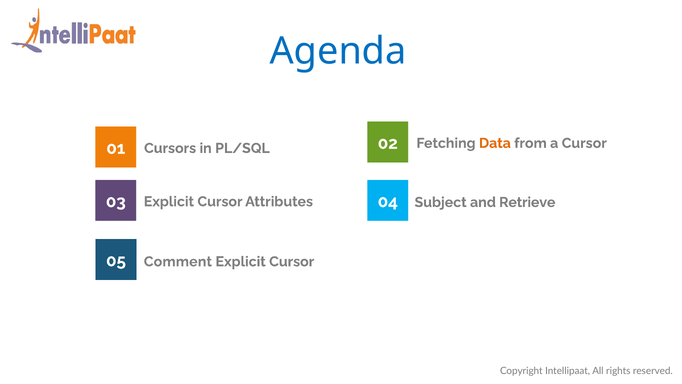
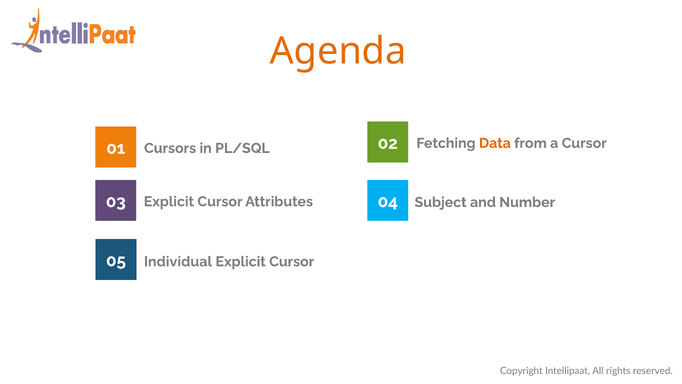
Agenda colour: blue -> orange (338, 51)
Retrieve: Retrieve -> Number (527, 202)
Comment: Comment -> Individual (178, 261)
